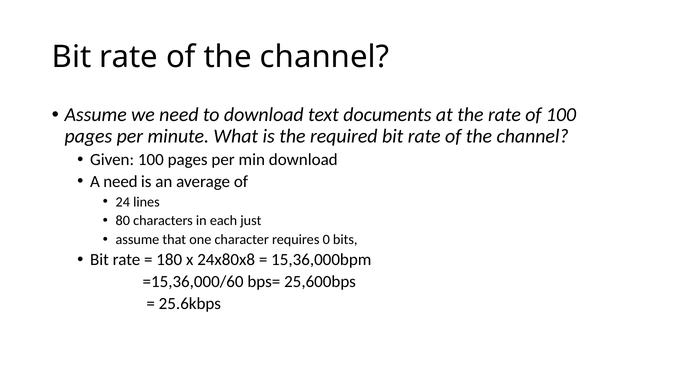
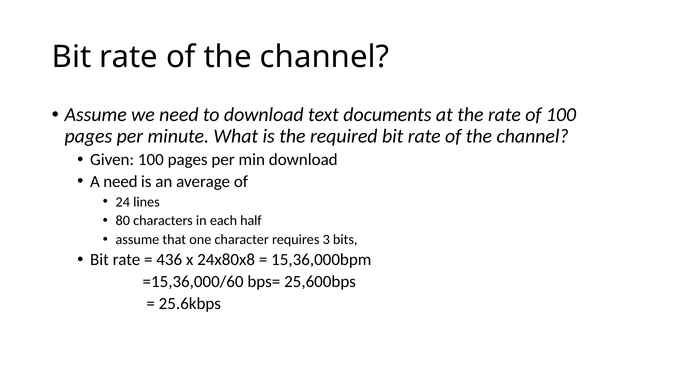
just: just -> half (251, 221)
0: 0 -> 3 (326, 240)
180: 180 -> 436 (169, 260)
